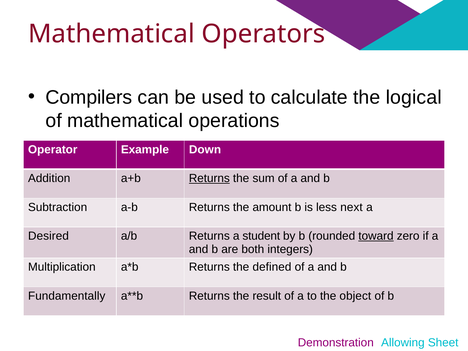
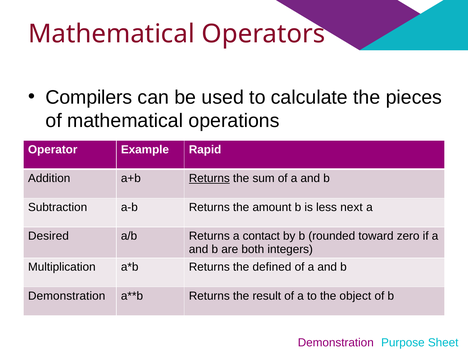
logical: logical -> pieces (414, 97)
Down: Down -> Rapid (205, 149)
student: student -> contact (261, 236)
toward underline: present -> none (376, 236)
Fundamentally: Fundamentally -> Demonstration (67, 296)
Allowing: Allowing -> Purpose (403, 343)
